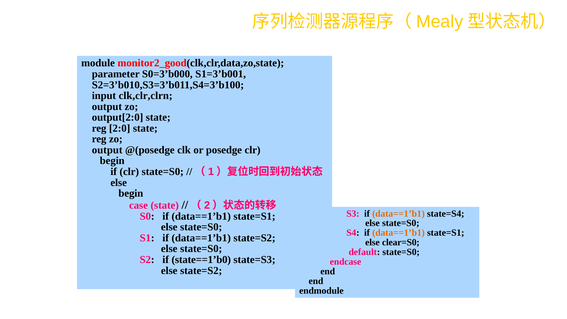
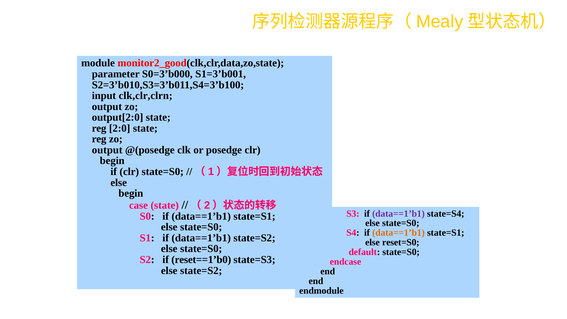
data==1’b1 colour: orange -> purple (398, 214)
clear=S0: clear=S0 -> reset=S0 (401, 242)
state==1’b0: state==1’b0 -> reset==1’b0 (201, 260)
